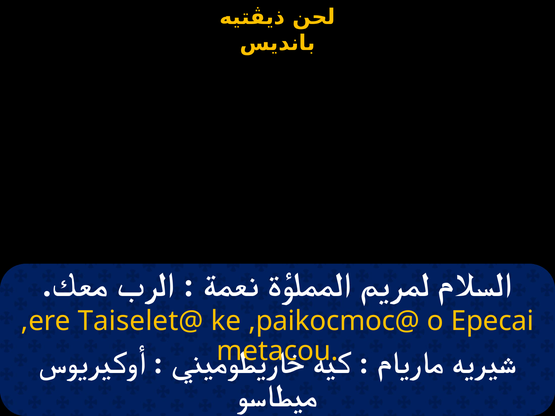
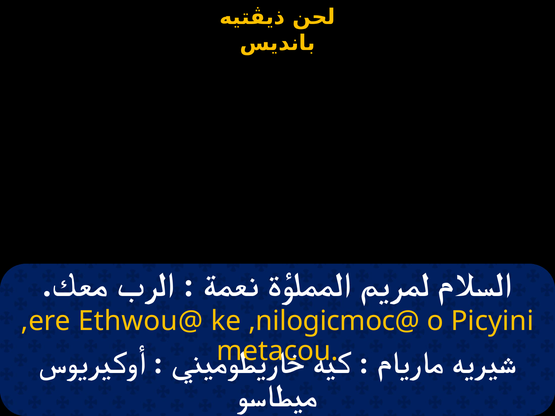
Taiselet@: Taiselet@ -> Ethwou@ (141, 321)
,paikocmoc@: ,paikocmoc@ -> ,nilogicmoc@ (334, 321)
Epecai: Epecai -> Picyini (492, 321)
